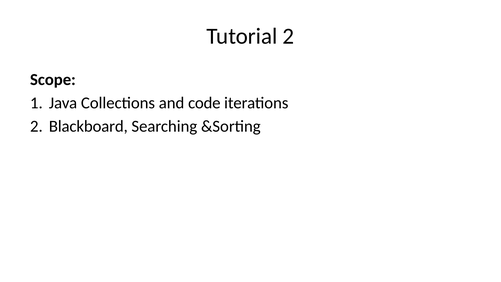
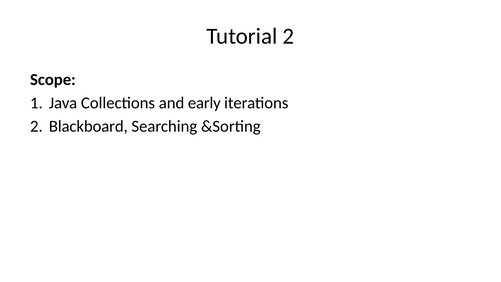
code: code -> early (204, 103)
